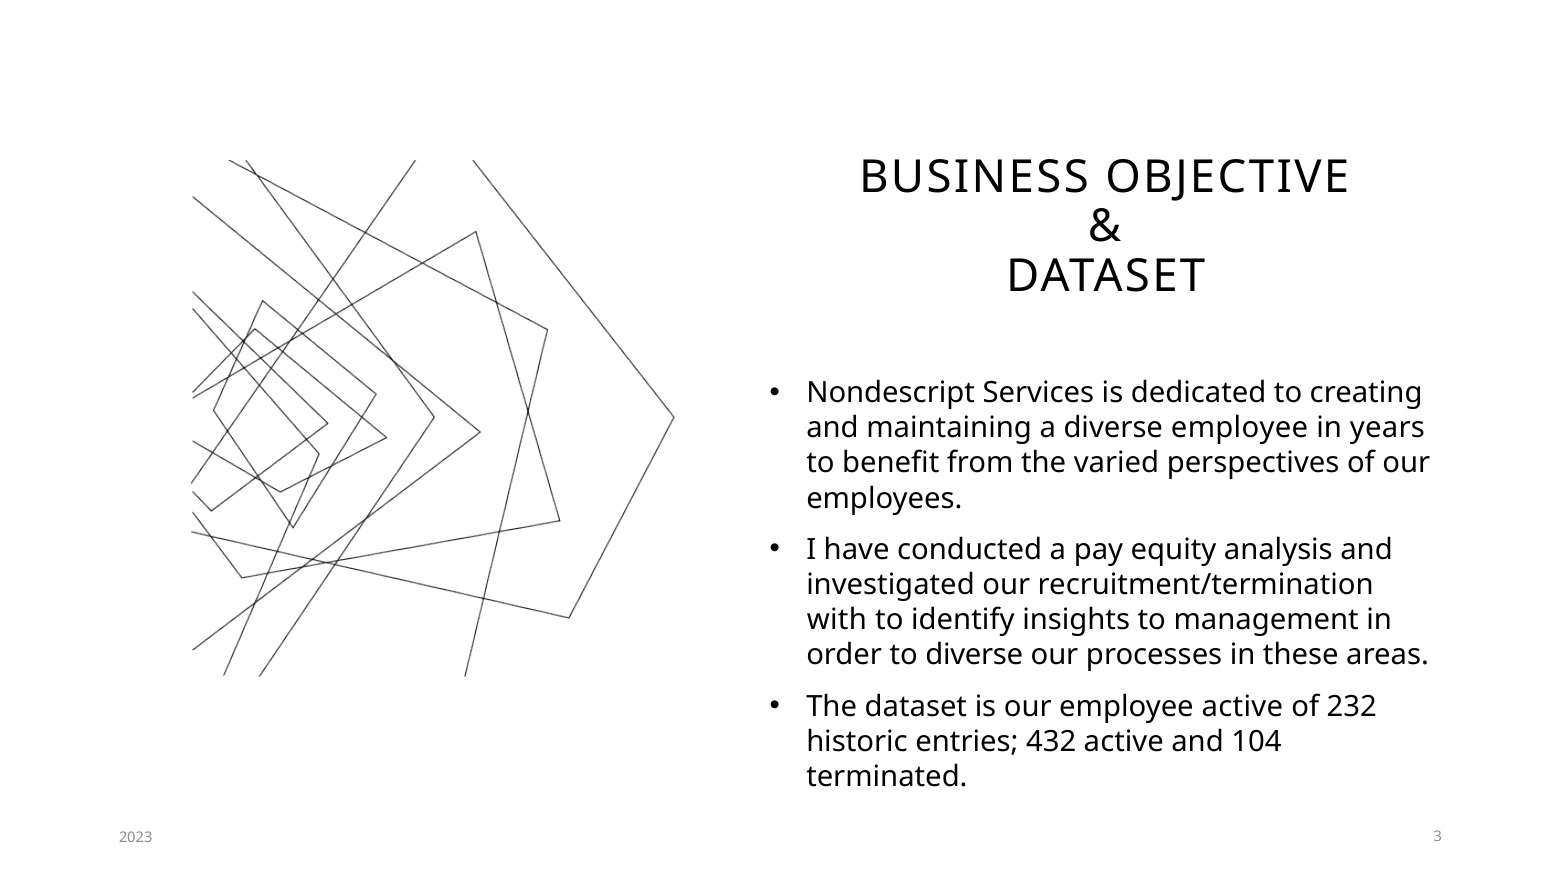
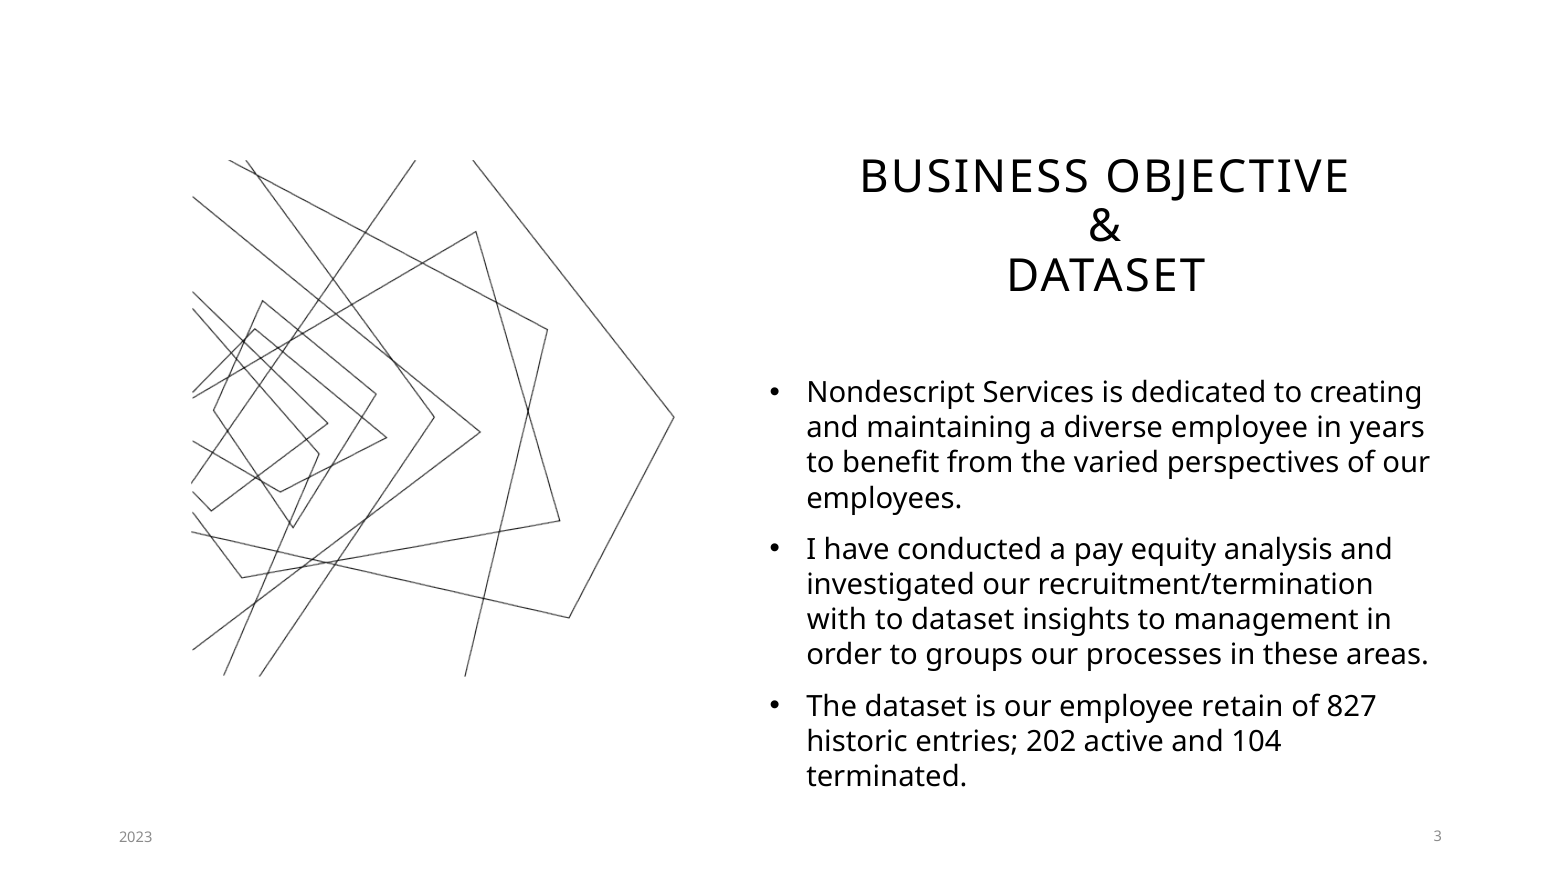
to identify: identify -> dataset (963, 620)
to diverse: diverse -> groups (974, 655)
employee active: active -> retain (1242, 707)
232: 232 -> 827 (1352, 707)
432: 432 -> 202 (1051, 742)
